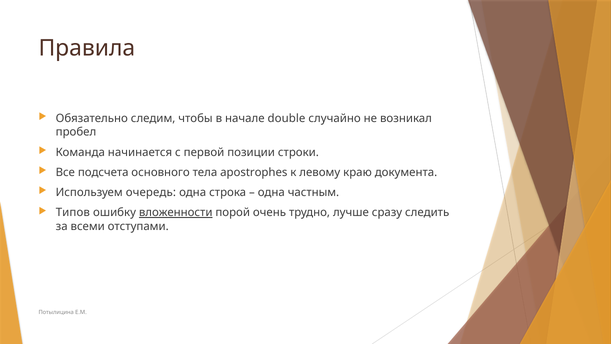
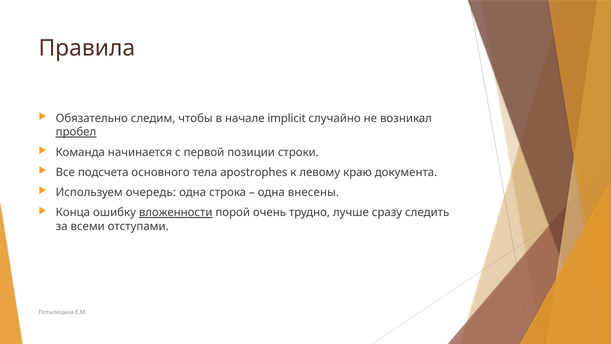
double: double -> implicit (287, 118)
пробел underline: none -> present (76, 132)
частным: частным -> внесены (313, 192)
Типов: Типов -> Конца (73, 212)
